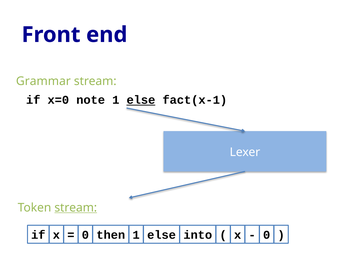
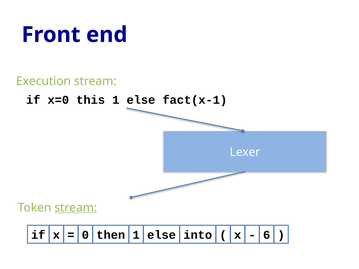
Grammar: Grammar -> Execution (43, 81)
note: note -> this (91, 100)
else underline: present -> none (141, 100)
0: 0 -> 6 (267, 235)
